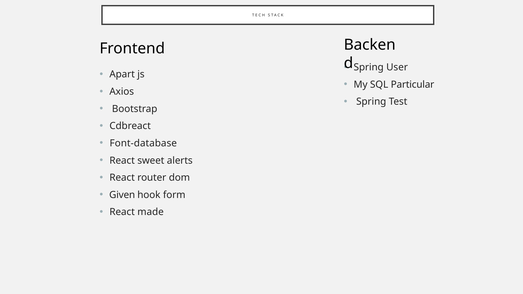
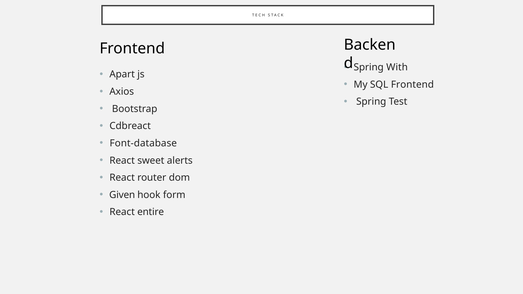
User: User -> With (397, 67)
SQL Particular: Particular -> Frontend (412, 85)
made: made -> entire (151, 212)
